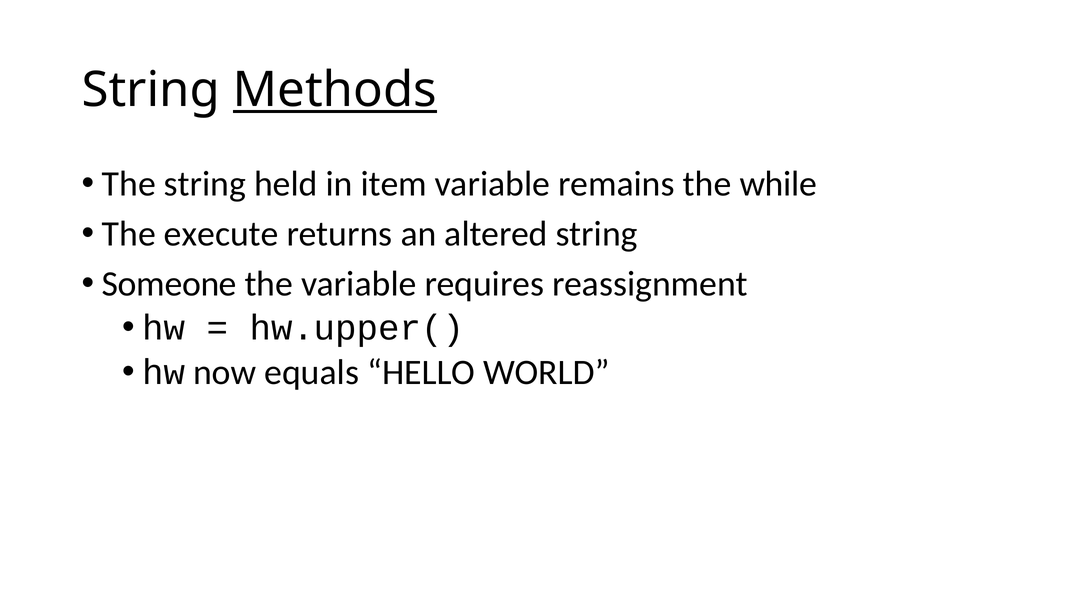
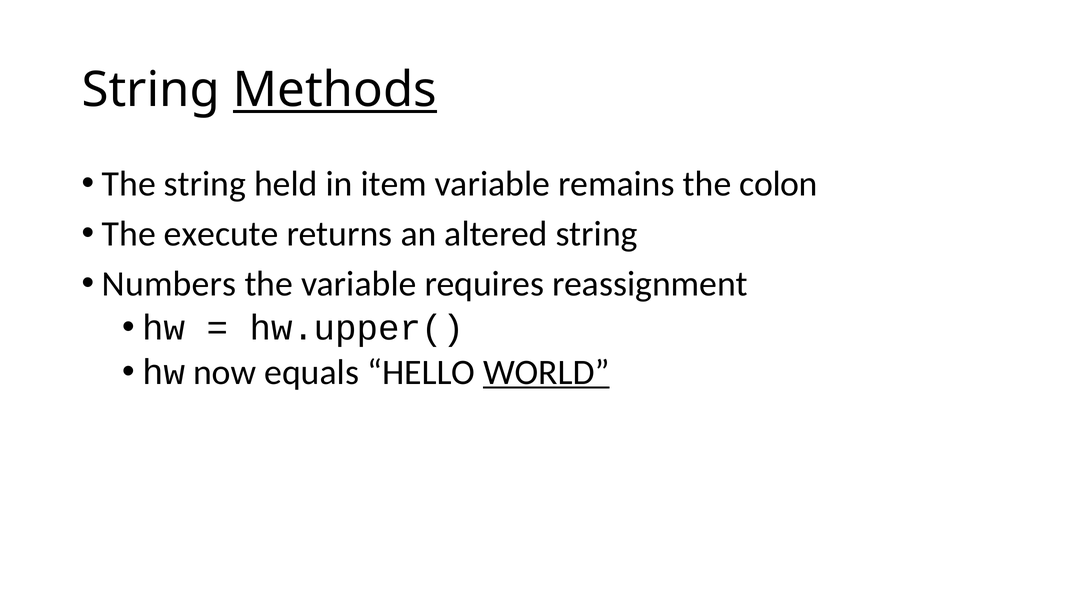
while: while -> colon (778, 184)
Someone: Someone -> Numbers (169, 283)
WORLD underline: none -> present (546, 372)
